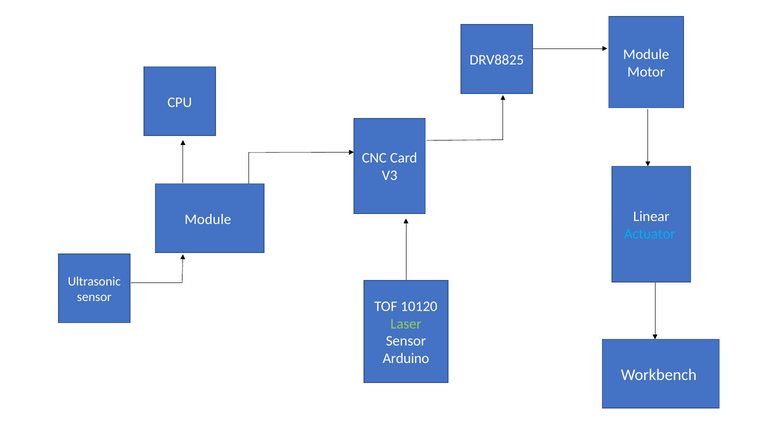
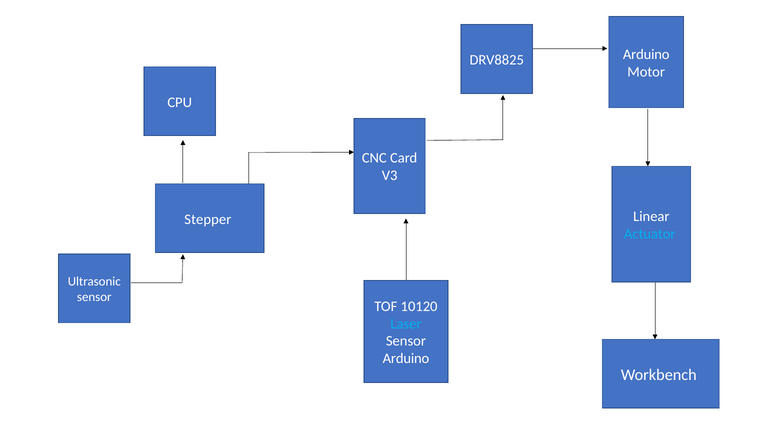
Module: Module -> Arduino (646, 54)
Module: Module -> Stepper (208, 219)
Laser colour: light green -> light blue (406, 324)
